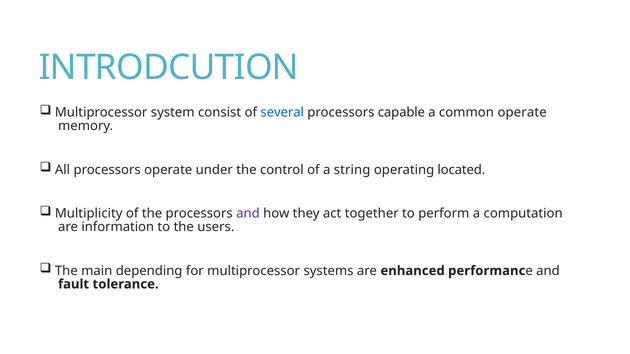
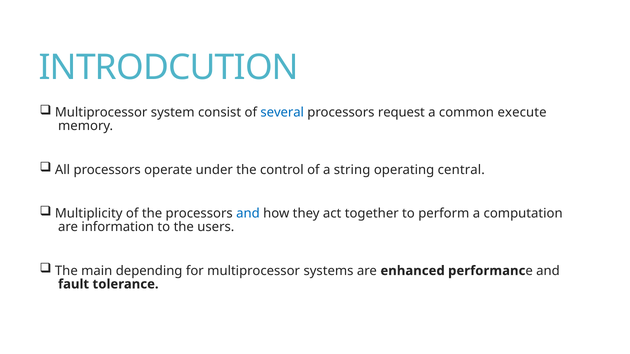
capable: capable -> request (401, 113)
common operate: operate -> execute (522, 113)
located: located -> central (461, 170)
and colour: purple -> blue (248, 214)
